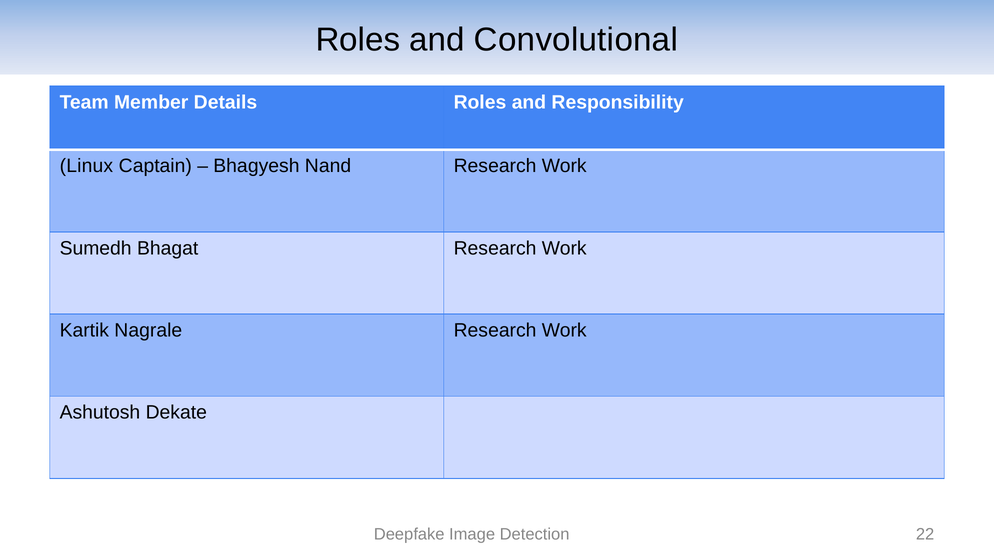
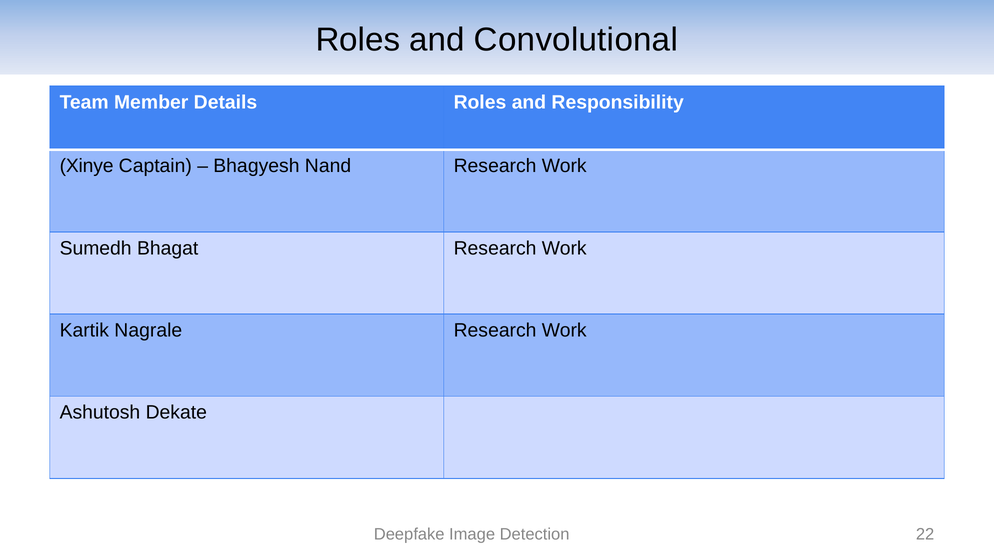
Linux: Linux -> Xinye (87, 166)
